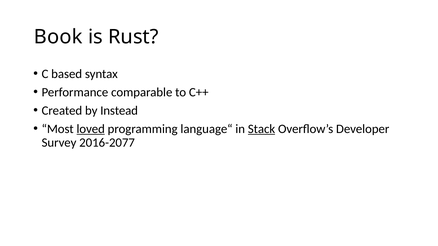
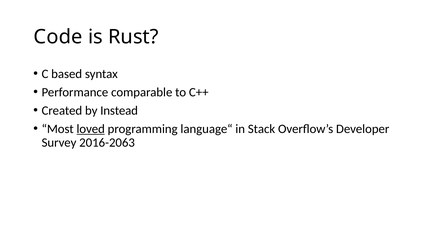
Book: Book -> Code (58, 37)
Stack underline: present -> none (262, 129)
2016-2077: 2016-2077 -> 2016-2063 (107, 143)
